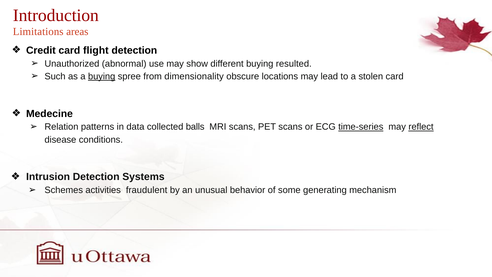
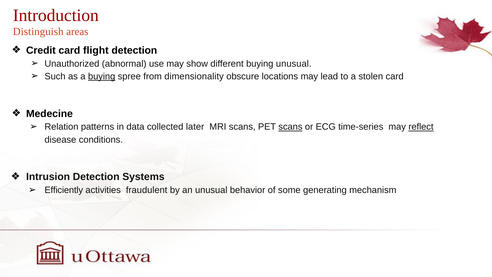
Limitations: Limitations -> Distinguish (38, 32)
buying resulted: resulted -> unusual (294, 64)
balls: balls -> later (195, 127)
scans underline: none -> present (290, 127)
time-series underline: present -> none (361, 127)
Schemes: Schemes -> Efficiently (64, 190)
